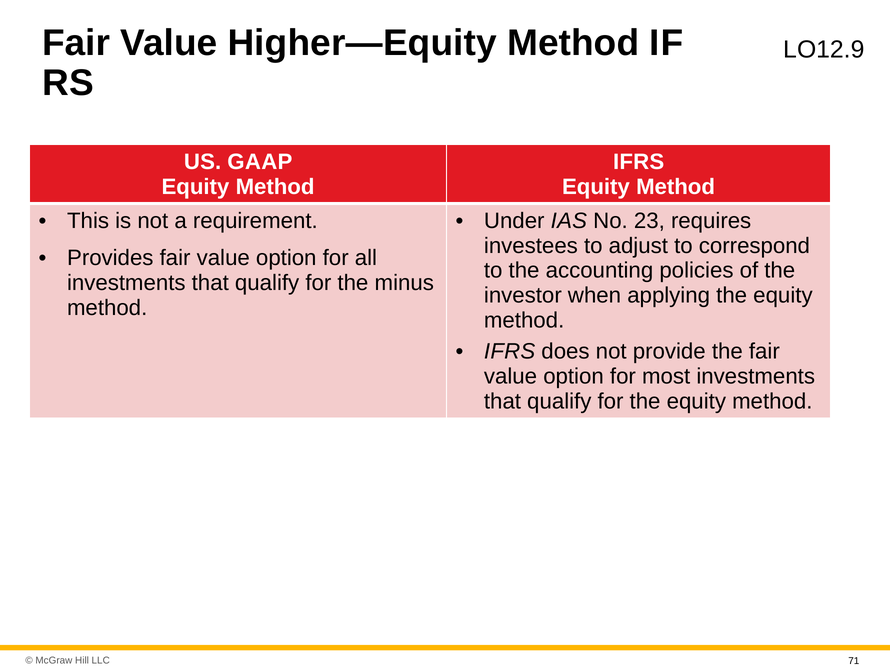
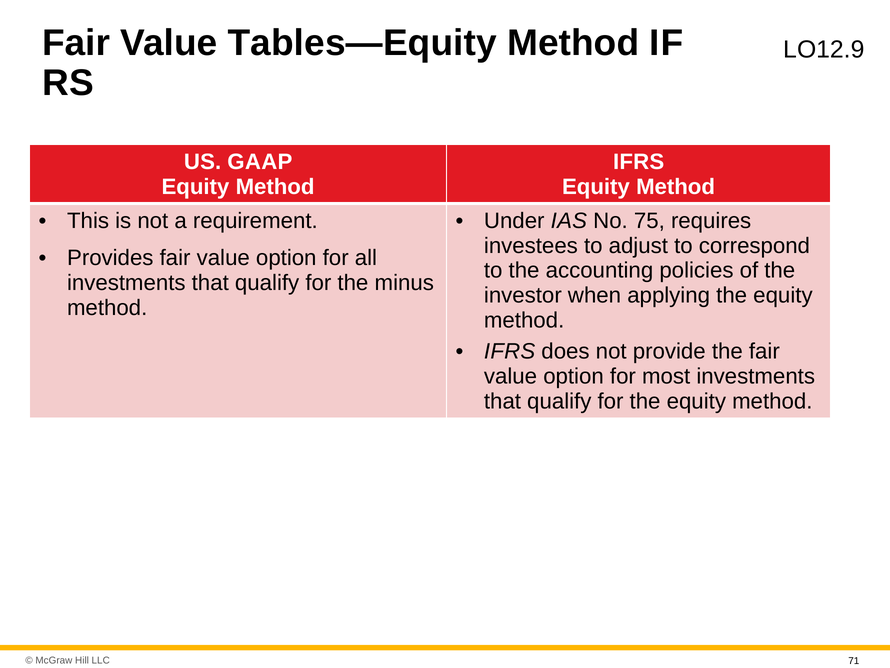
Higher—Equity: Higher—Equity -> Tables—Equity (362, 43)
23: 23 -> 75 (649, 221)
